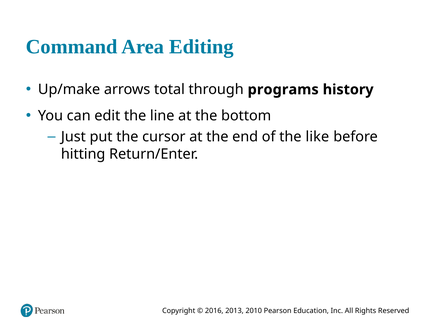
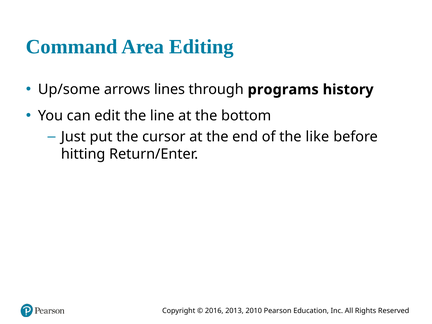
Up/make: Up/make -> Up/some (69, 90)
total: total -> lines (169, 90)
